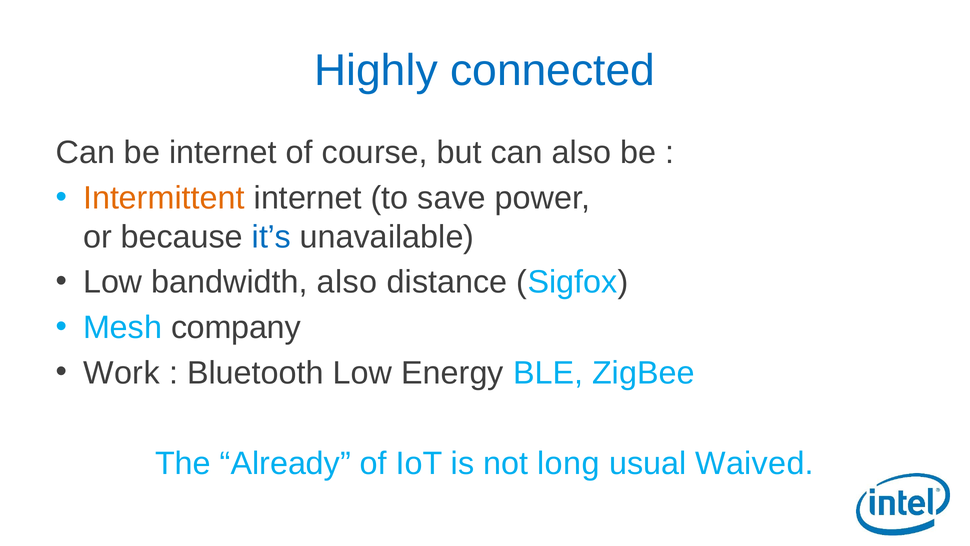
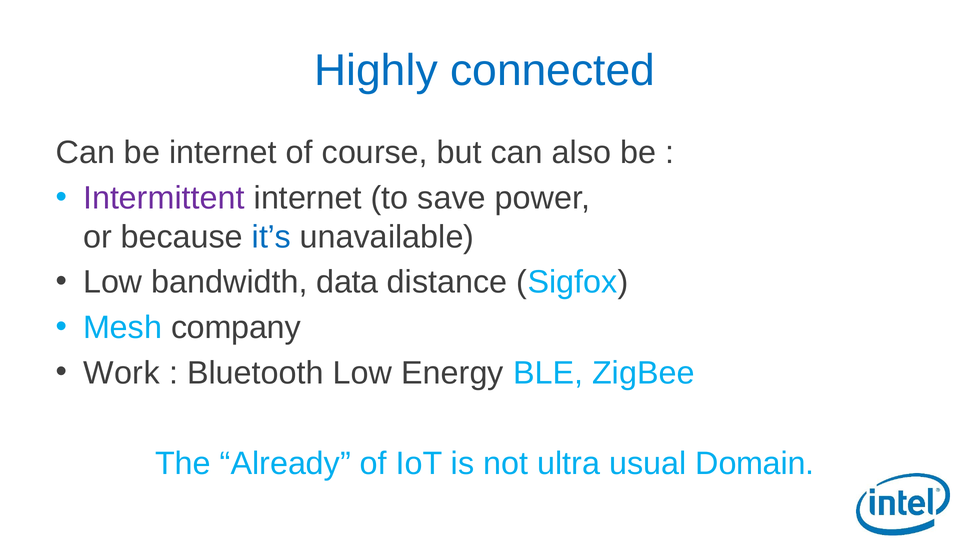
Intermittent colour: orange -> purple (164, 198)
bandwidth also: also -> data (347, 282)
long: long -> ultra (569, 463)
Waived: Waived -> Domain (755, 463)
